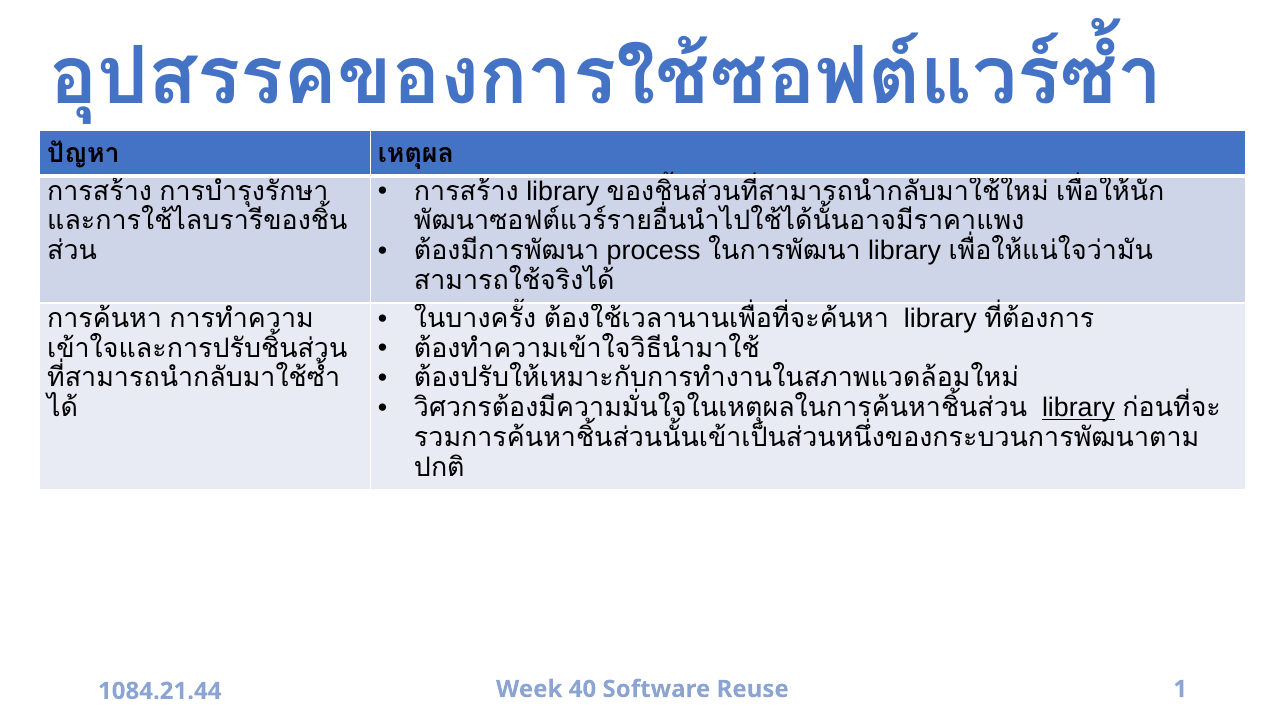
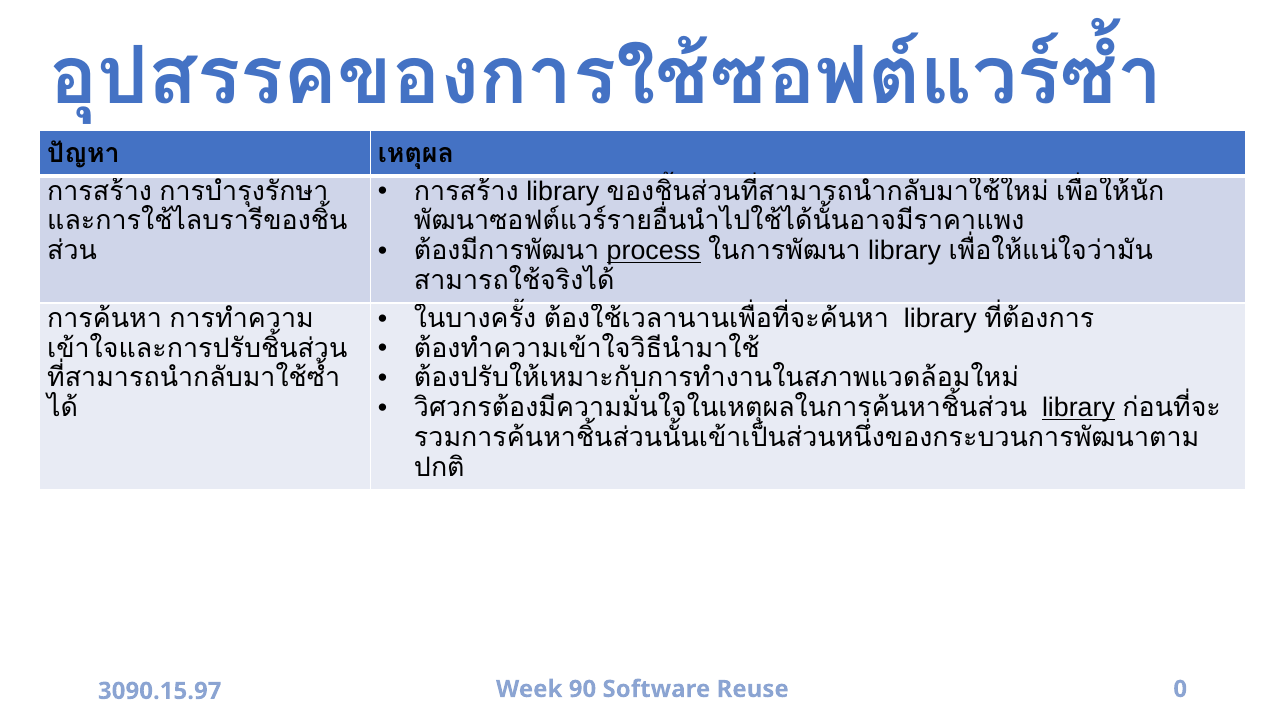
process underline: none -> present (654, 251)
40: 40 -> 90 (582, 689)
1: 1 -> 0 (1180, 689)
1084.21.44: 1084.21.44 -> 3090.15.97 (160, 691)
